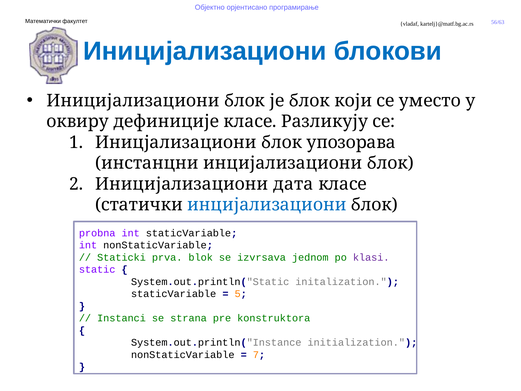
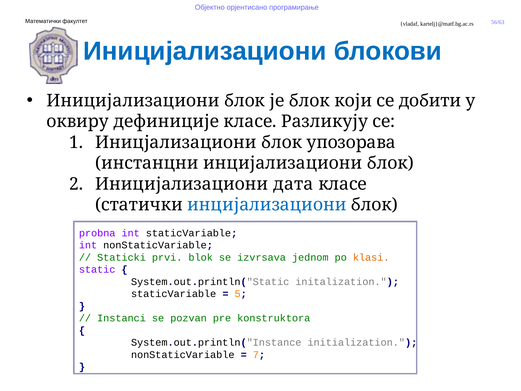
уместо: уместо -> добити (430, 101)
prva: prva -> prvi (167, 257)
klasi colour: purple -> orange (371, 257)
strana: strana -> pozvan (189, 318)
